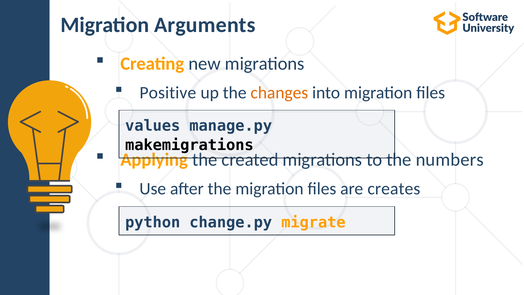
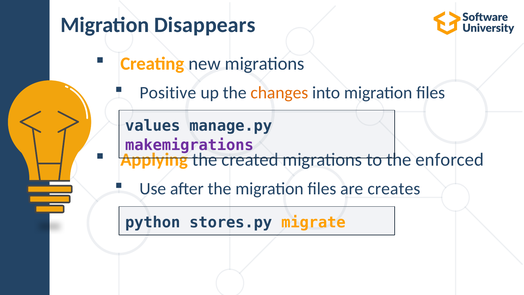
Arguments: Arguments -> Disappears (205, 25)
makemigrations colour: black -> purple (189, 145)
numbers: numbers -> enforced (450, 160)
change.py: change.py -> stores.py (231, 222)
